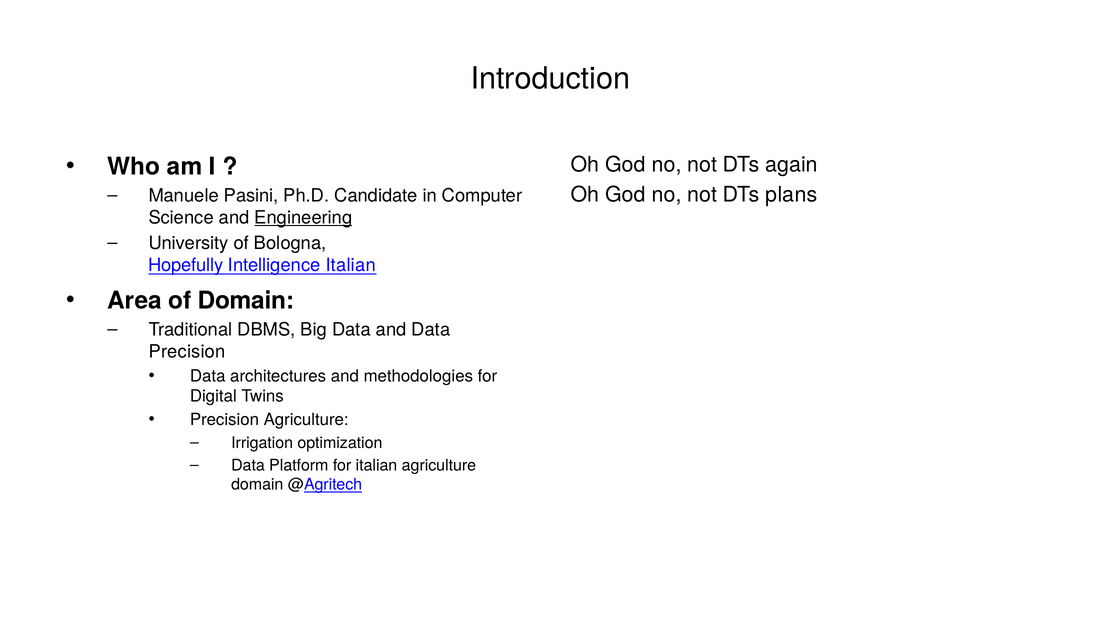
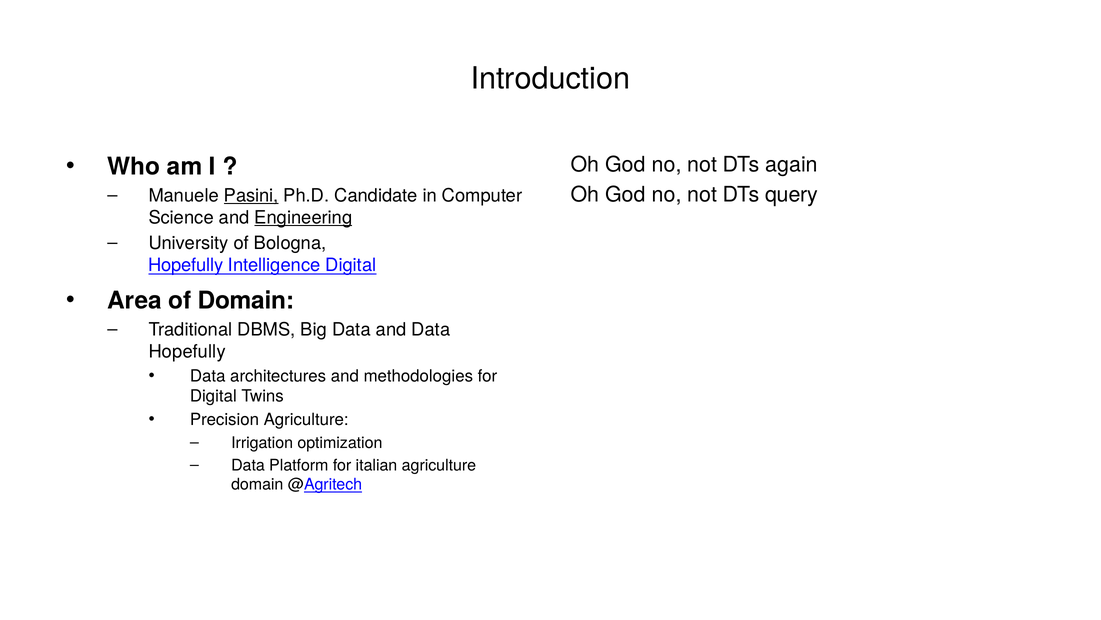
Pasini underline: none -> present (251, 195)
plans: plans -> query (792, 194)
Intelligence Italian: Italian -> Digital (351, 265)
Precision: Precision -> Hopefully (187, 351)
